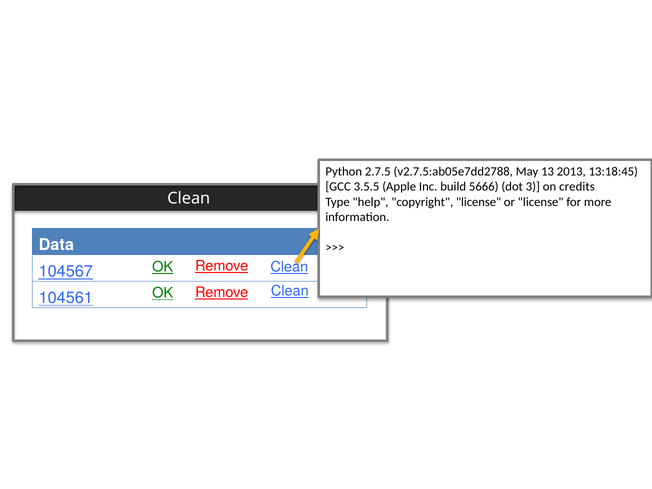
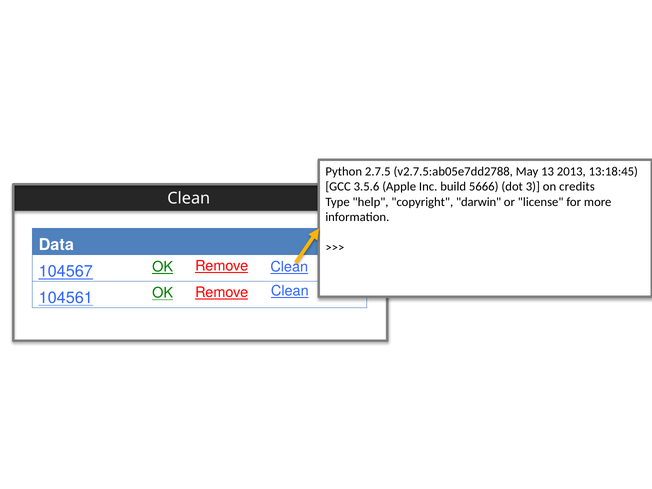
3.5.5: 3.5.5 -> 3.5.6 (367, 187)
copyright license: license -> darwin (479, 202)
